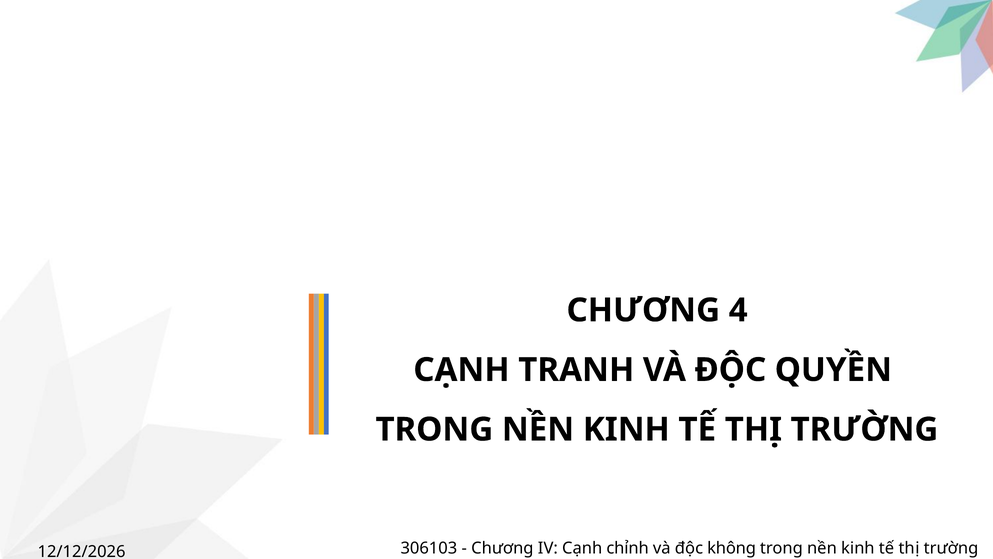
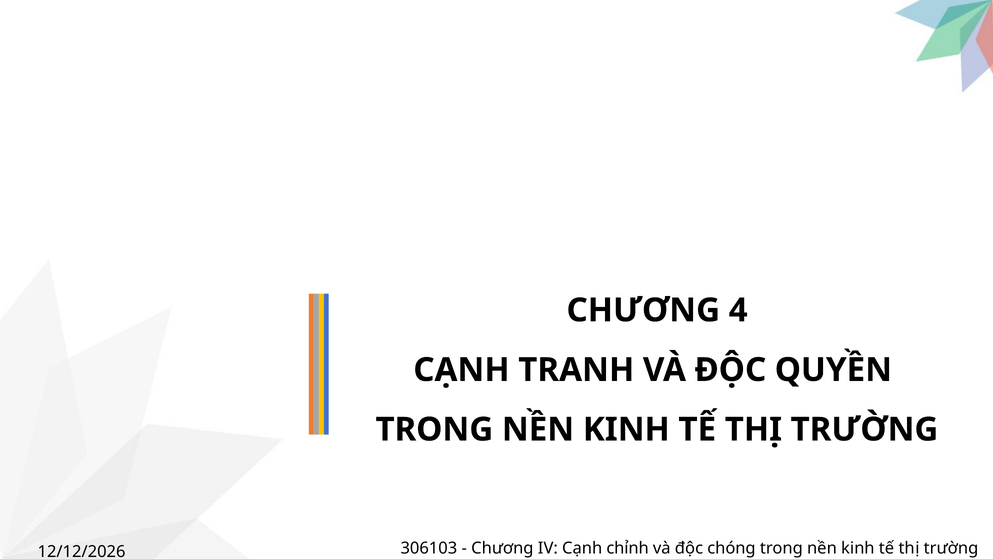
không: không -> chóng (732, 548)
